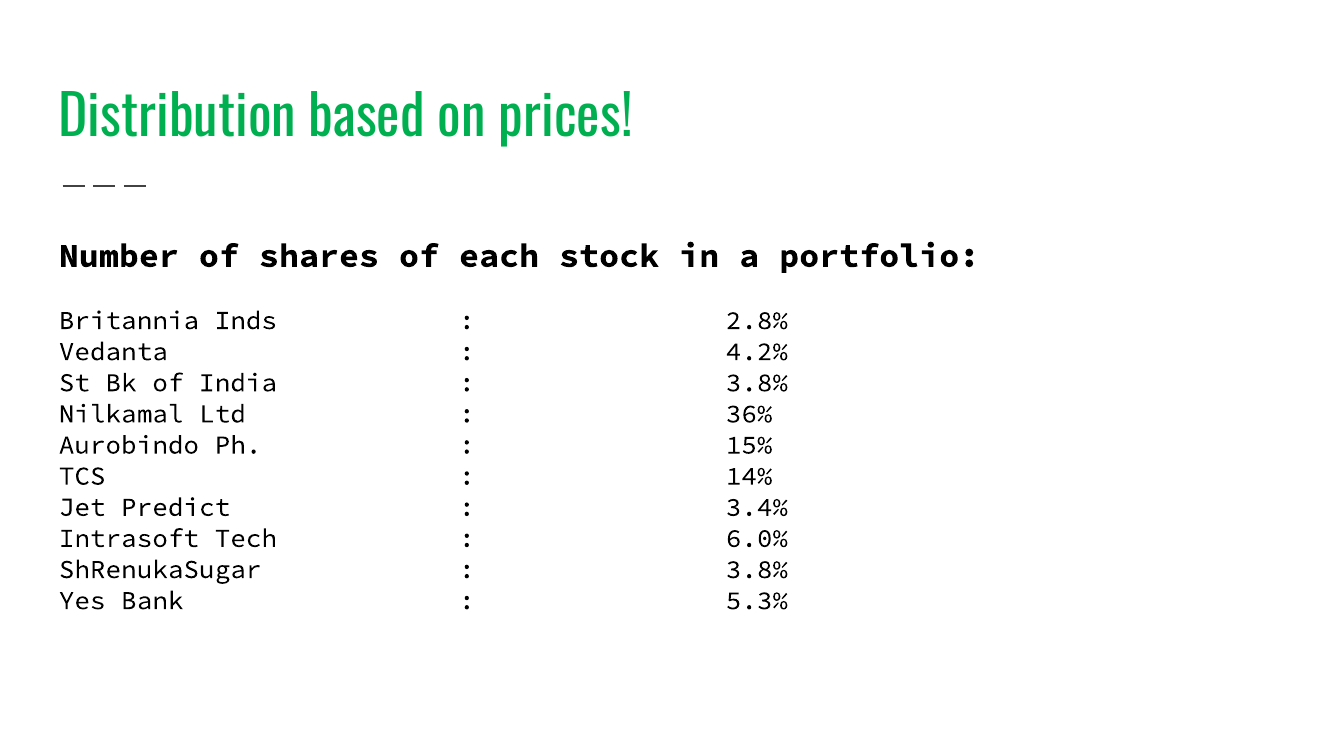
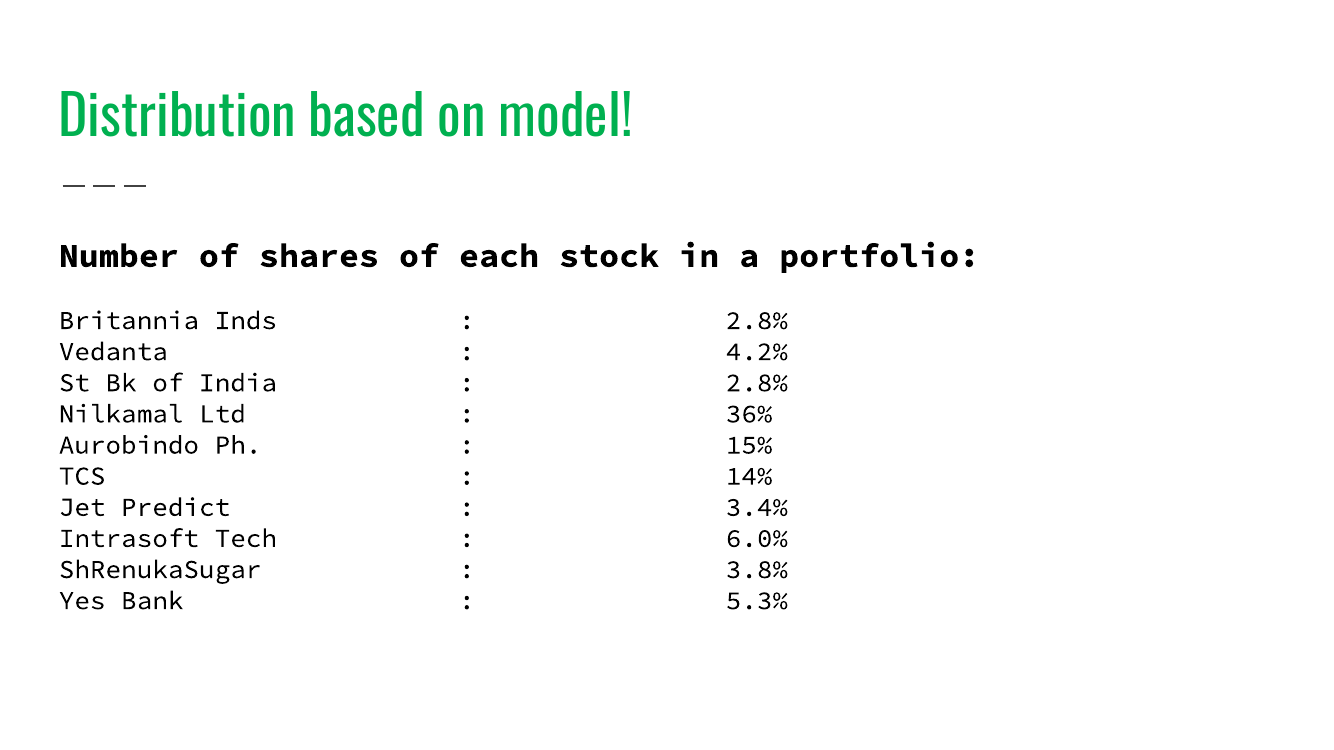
prices: prices -> model (566, 119)
3.8%: 3.8% -> 2.8% (757, 383)
